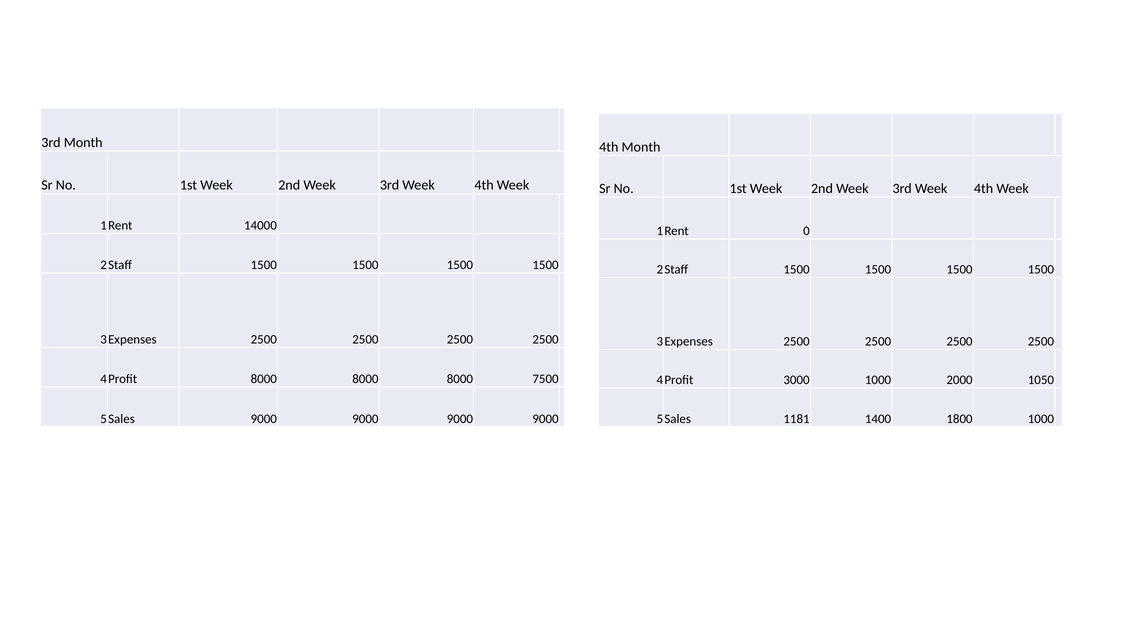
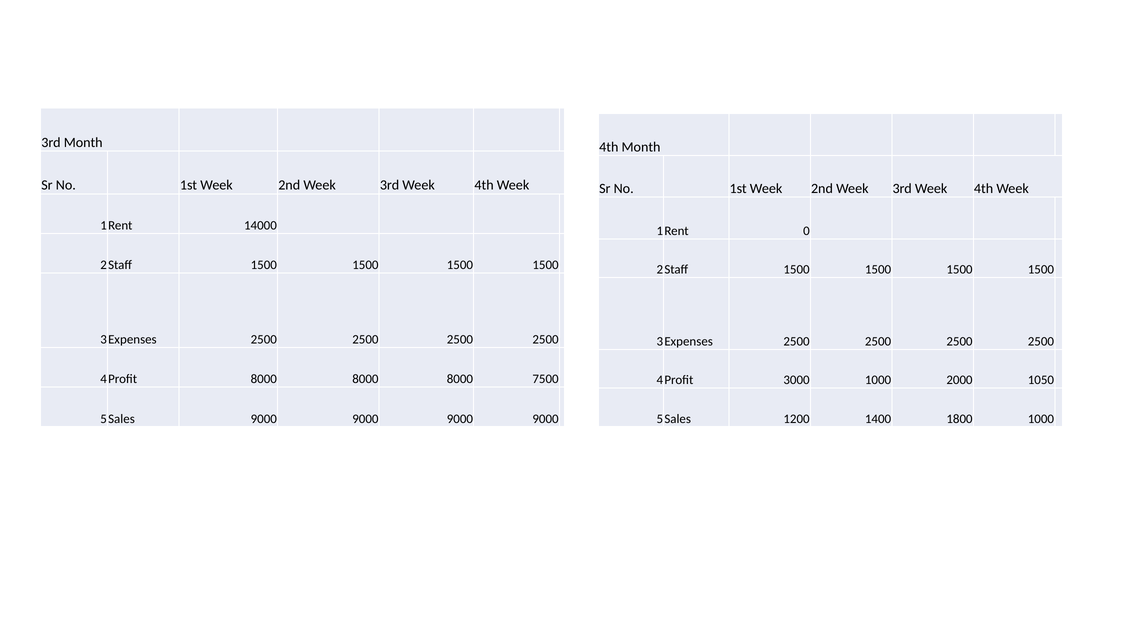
1181: 1181 -> 1200 (797, 419)
